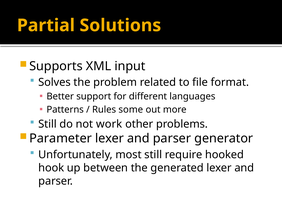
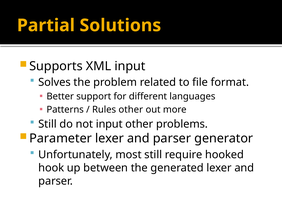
Rules some: some -> other (131, 109)
not work: work -> input (109, 124)
